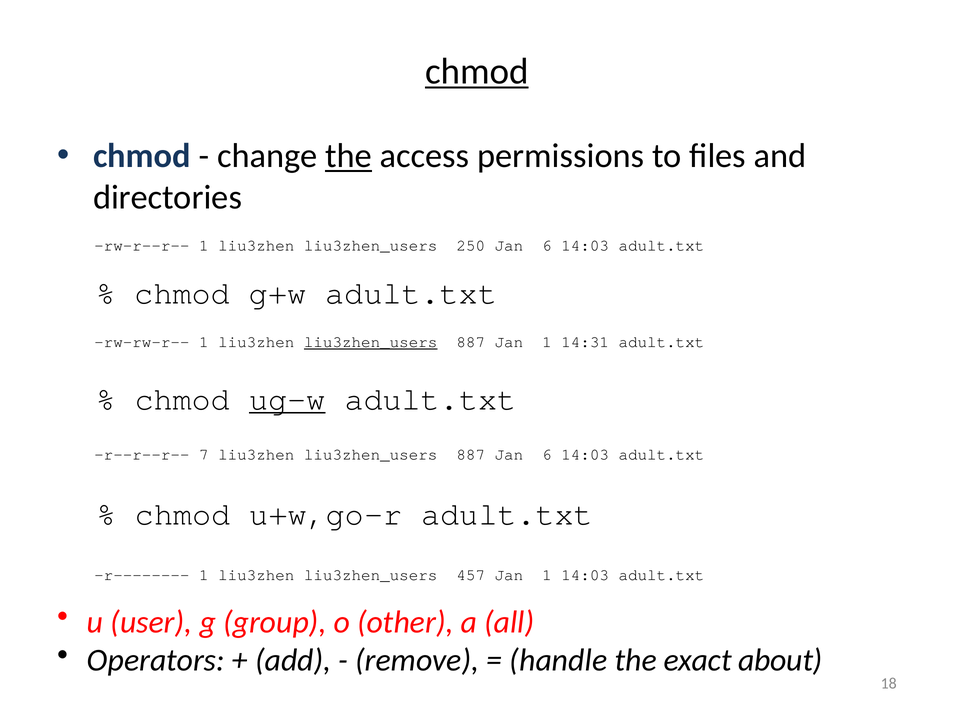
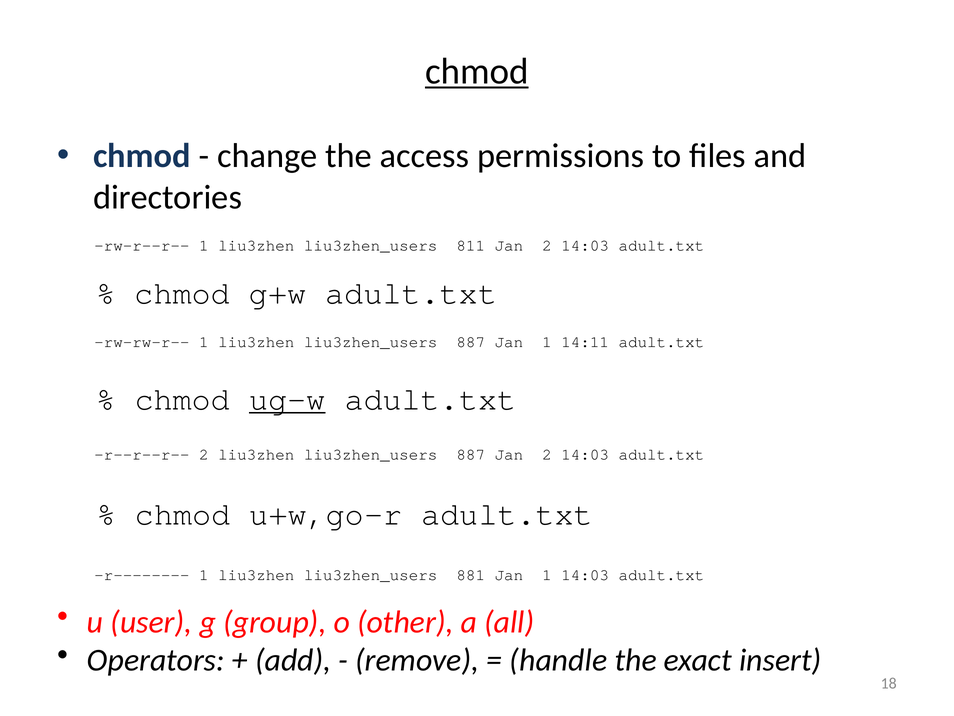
the underline: present -> none (349, 156)
250: 250 -> 811 (471, 245)
6: 6 -> 2 (547, 245)
liu3zhen_users underline: present -> none (371, 342)
14:31: 14:31 -> 14:11 (585, 342)
r--r--r-- 7: 7 -> 2 (204, 454)
887 Jan 6: 6 -> 2 (547, 454)
457: 457 -> 881 (471, 575)
about: about -> insert (780, 660)
